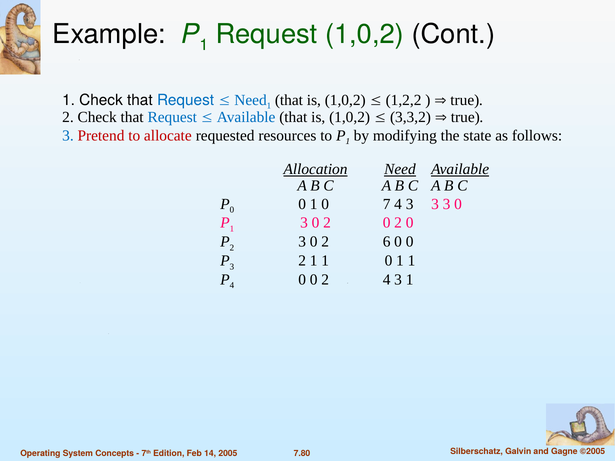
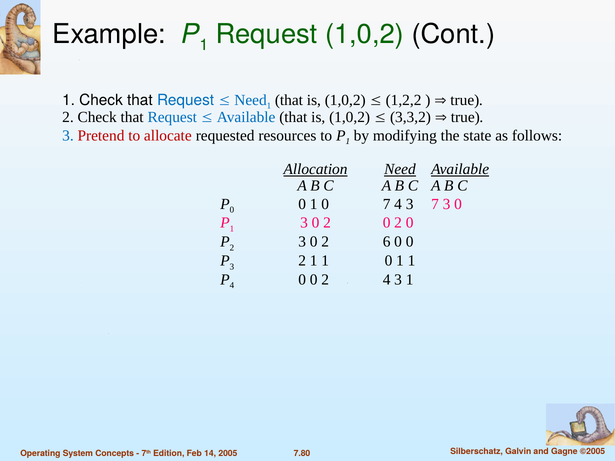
4 3 3: 3 -> 7 (435, 204)
